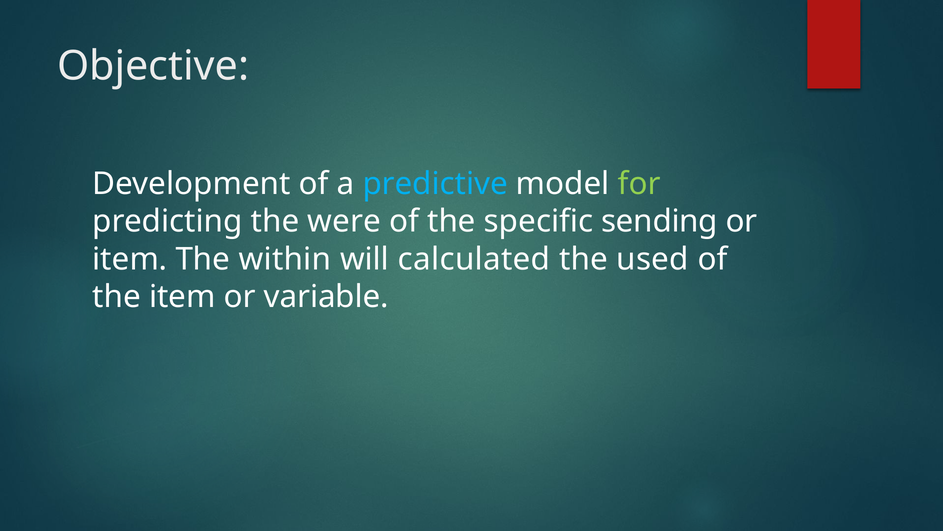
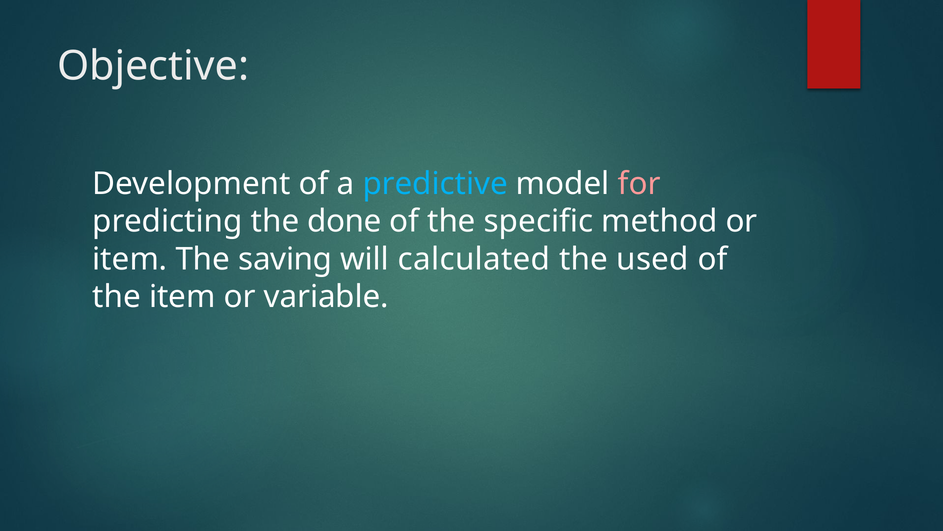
for colour: light green -> pink (639, 183)
were: were -> done (344, 221)
sending: sending -> method (659, 221)
within: within -> saving (285, 259)
